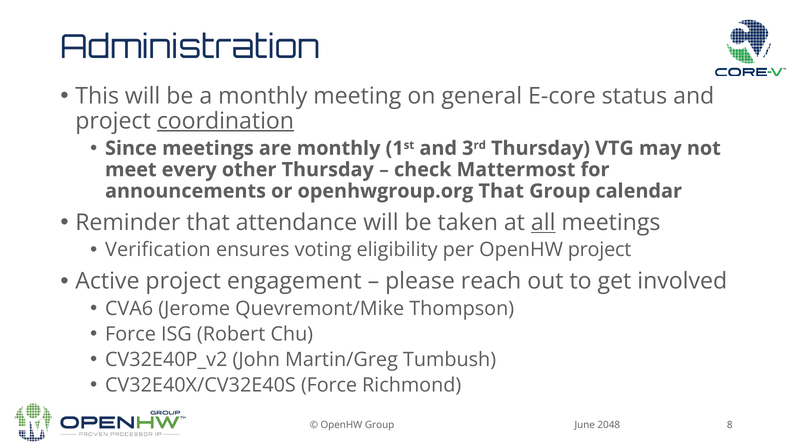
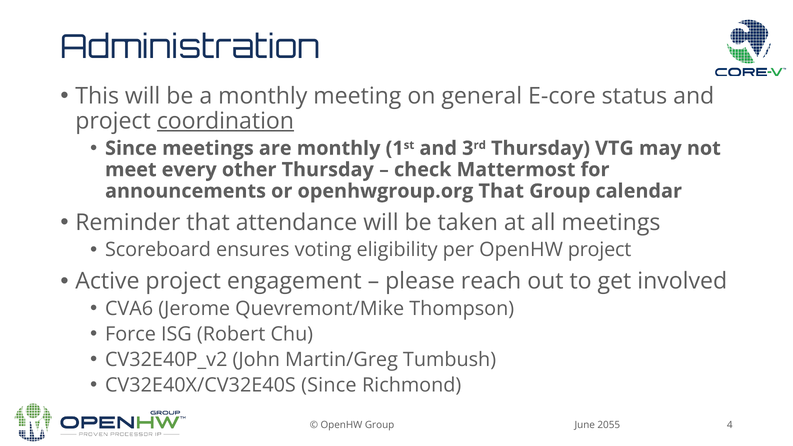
all underline: present -> none (543, 223)
Verification: Verification -> Scoreboard (158, 250)
CV32E40X/CV32E40S Force: Force -> Since (329, 385)
8: 8 -> 4 (730, 425)
2048: 2048 -> 2055 (609, 425)
